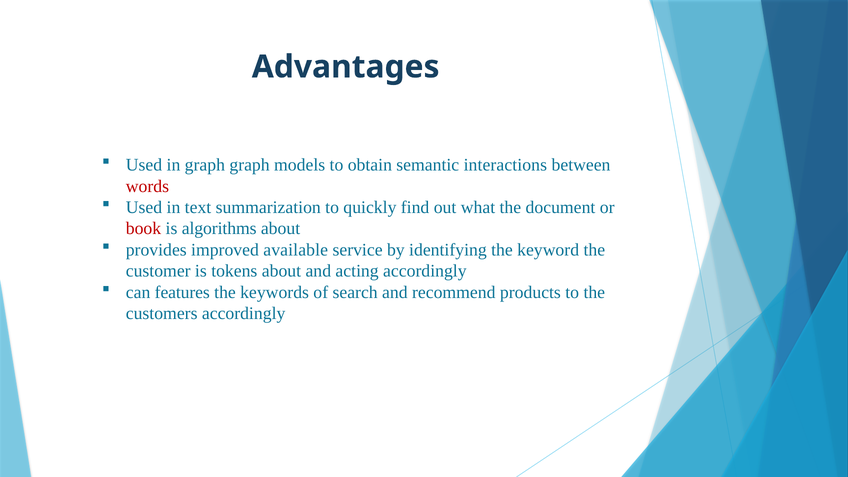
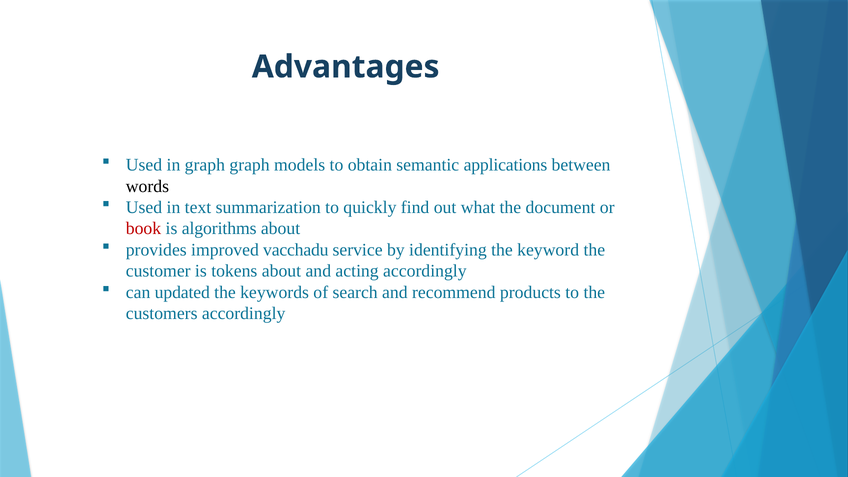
interactions: interactions -> applications (505, 165)
words colour: red -> black (147, 186)
available: available -> vacchadu (296, 250)
features: features -> updated (182, 292)
